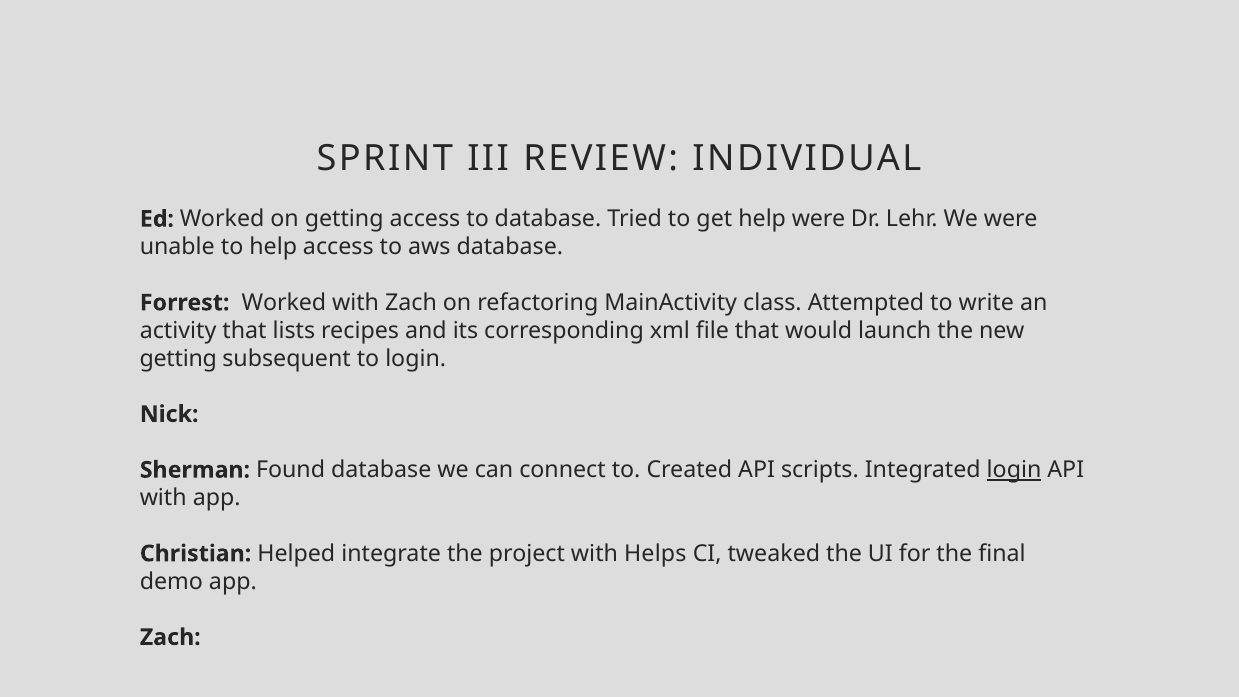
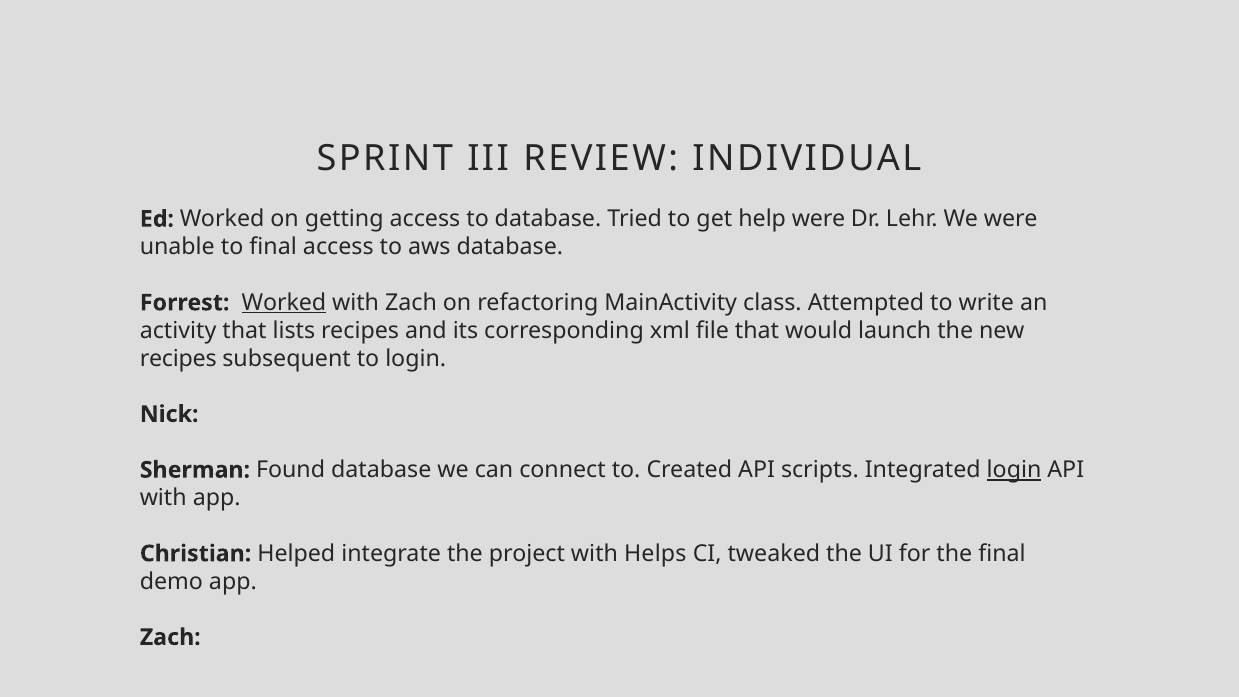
to help: help -> final (273, 247)
Worked underline: none -> present (284, 303)
getting: getting -> recipes (178, 358)
